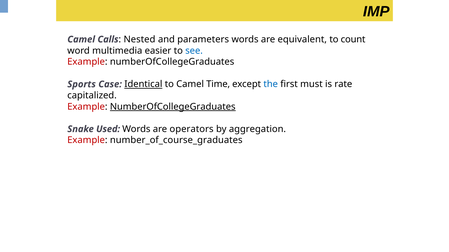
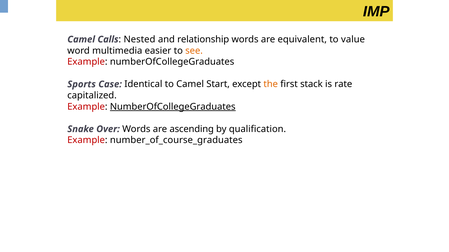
parameters: parameters -> relationship (203, 39)
count: count -> value (353, 39)
see colour: blue -> orange (194, 51)
Identical underline: present -> none (143, 84)
Time: Time -> Start (218, 84)
the colour: blue -> orange (271, 84)
must: must -> stack (311, 84)
Used: Used -> Over (108, 129)
operators: operators -> ascending (192, 129)
aggregation: aggregation -> qualification (257, 129)
